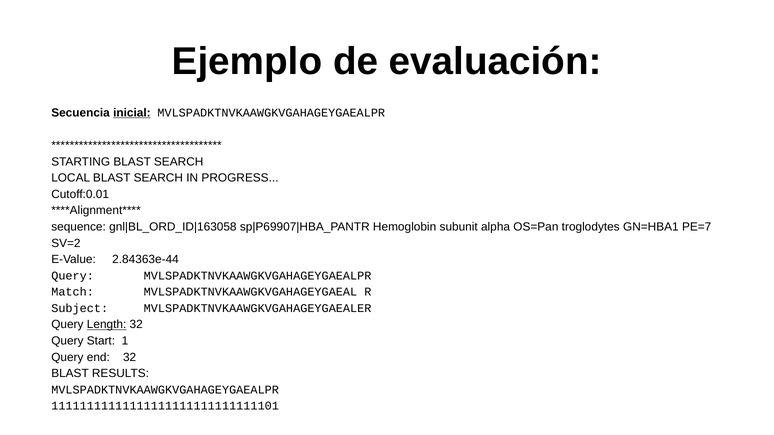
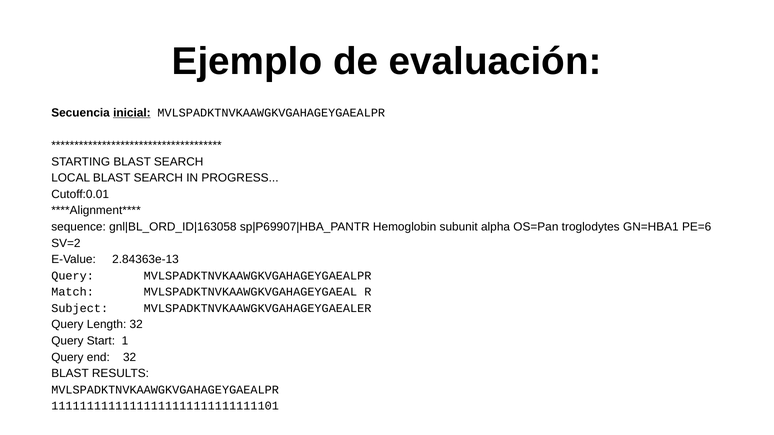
PE=7: PE=7 -> PE=6 (697, 227)
2.84363e-44: 2.84363e-44 -> 2.84363e-13 (145, 260)
Length underline: present -> none (107, 325)
